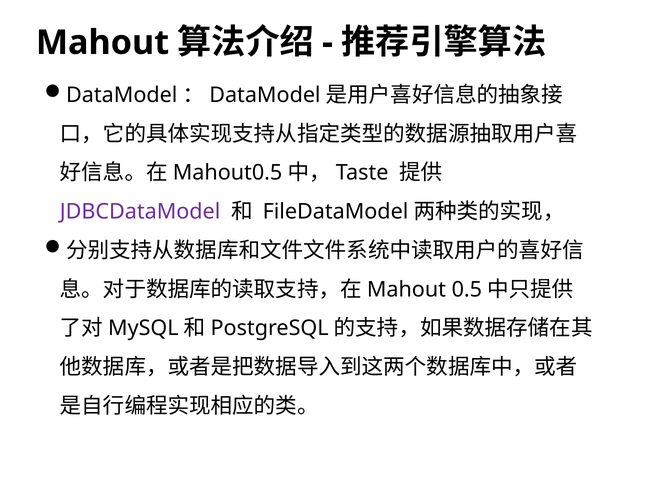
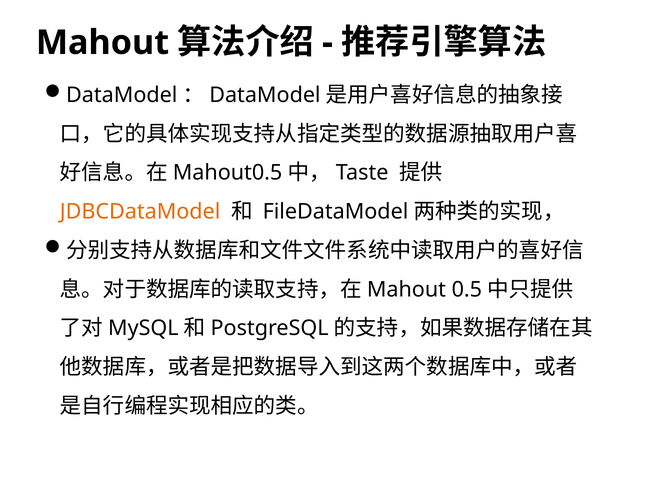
JDBCDataModel colour: purple -> orange (140, 211)
